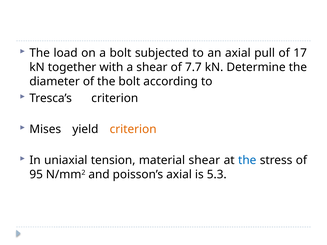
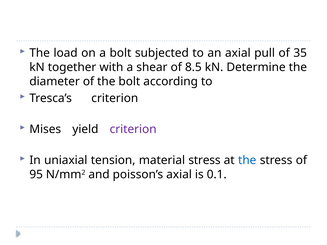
17: 17 -> 35 (300, 53)
7.7: 7.7 -> 8.5 (193, 67)
criterion colour: orange -> purple (133, 129)
material shear: shear -> stress (204, 160)
5.3: 5.3 -> 0.1 (217, 175)
